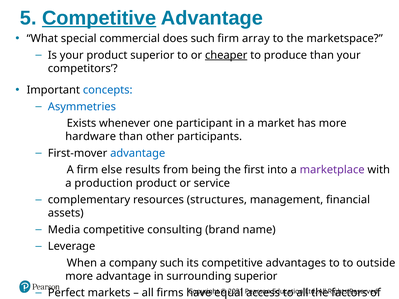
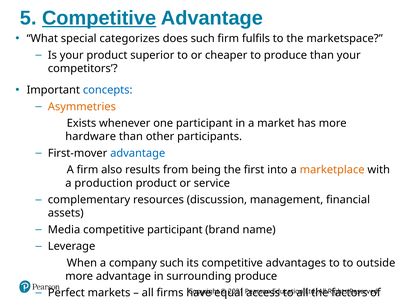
commercial: commercial -> categorizes (130, 39)
array: array -> fulfils (256, 39)
cheaper underline: present -> none (226, 55)
Asymmetries colour: blue -> orange (82, 107)
else: else -> also (112, 170)
marketplace colour: purple -> orange (332, 170)
structures: structures -> discussion (217, 200)
competitive consulting: consulting -> participant (175, 230)
surrounding superior: superior -> produce (256, 276)
